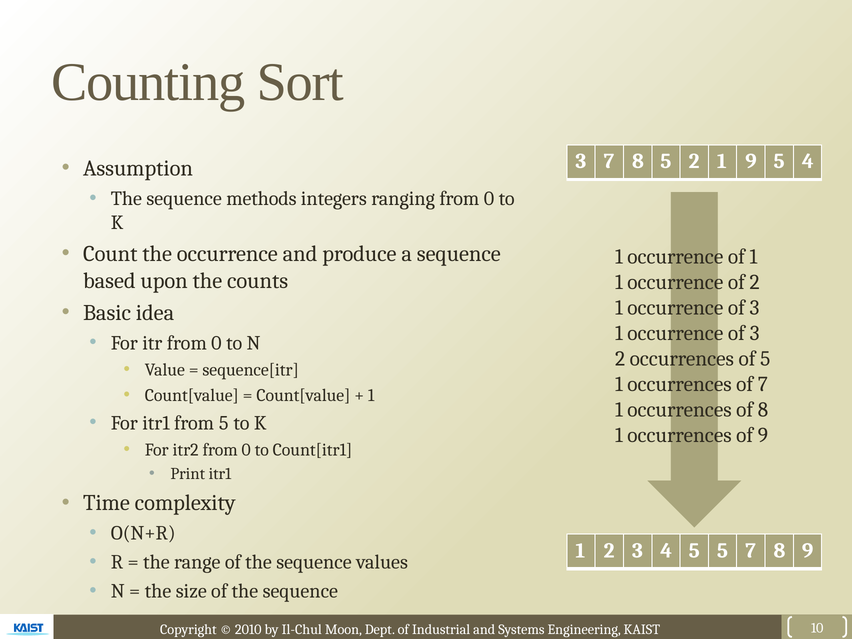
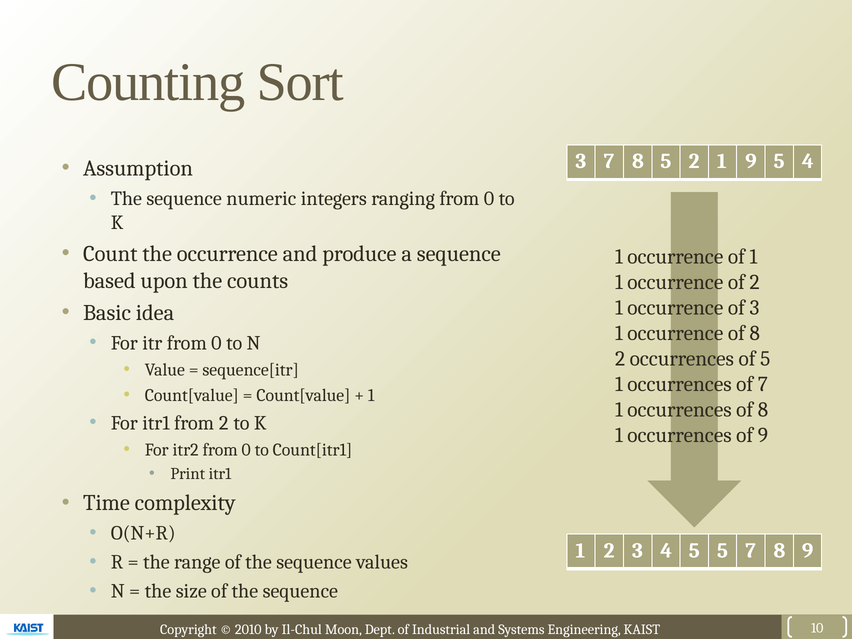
methods: methods -> numeric (261, 199)
3: 3 -> 8 (755, 333)
from 5: 5 -> 2 (224, 423)
